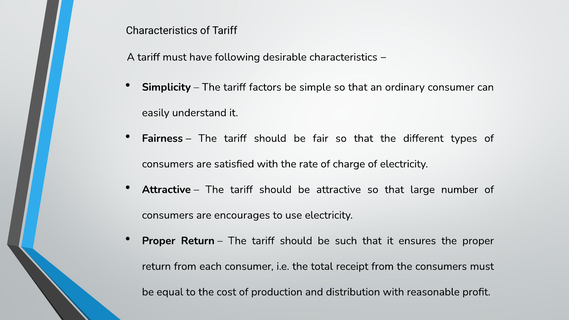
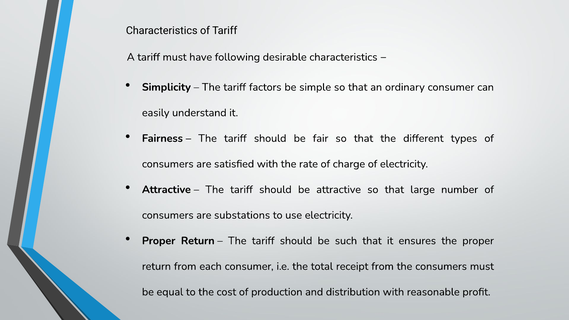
encourages: encourages -> substations (242, 215)
